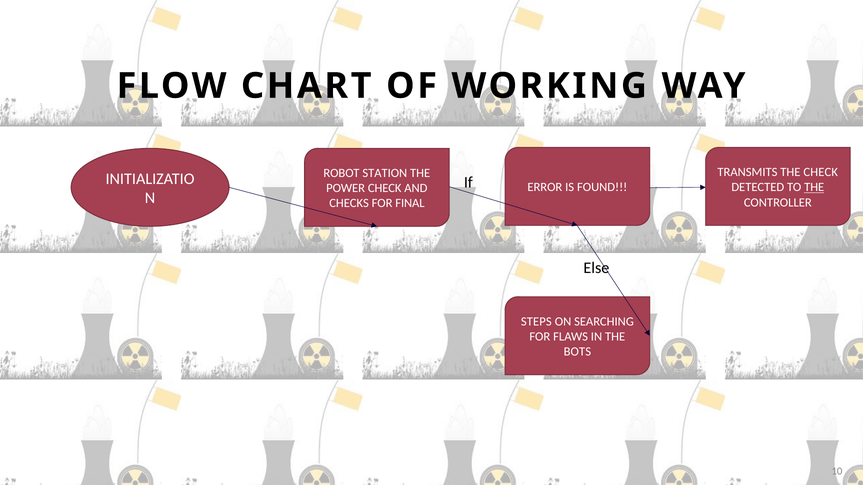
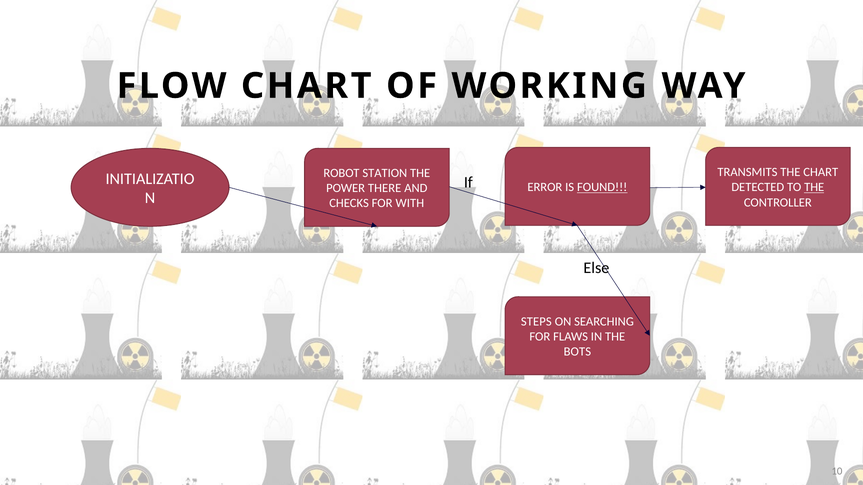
THE CHECK: CHECK -> CHART (821, 172)
FOUND underline: none -> present (602, 187)
POWER CHECK: CHECK -> THERE (385, 188)
FINAL: FINAL -> WITH (410, 203)
